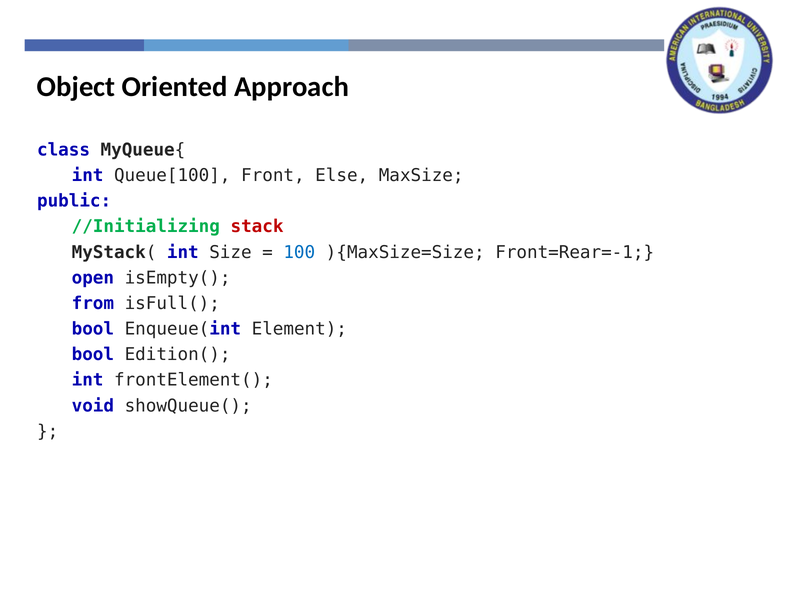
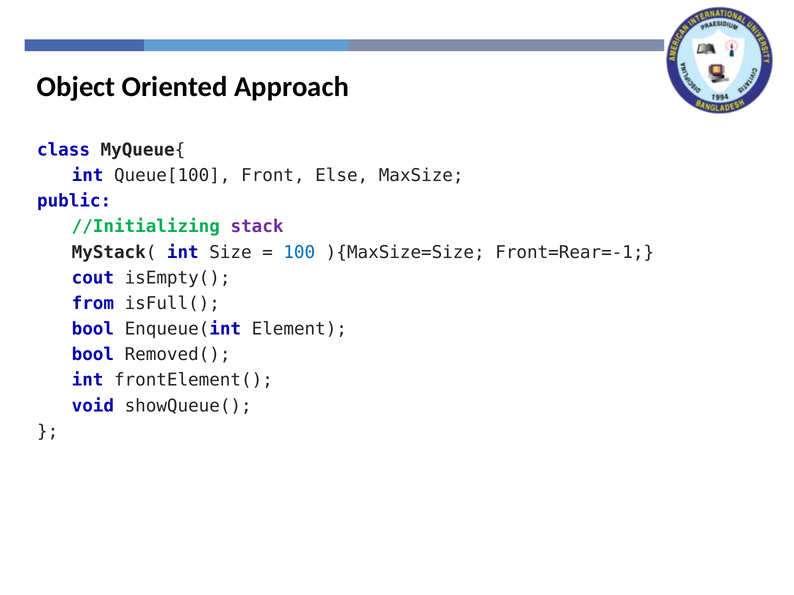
stack colour: red -> purple (257, 227)
open: open -> cout (93, 278)
Edition(: Edition( -> Removed( (178, 355)
